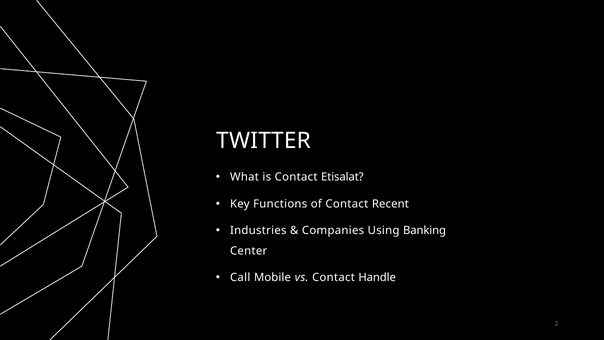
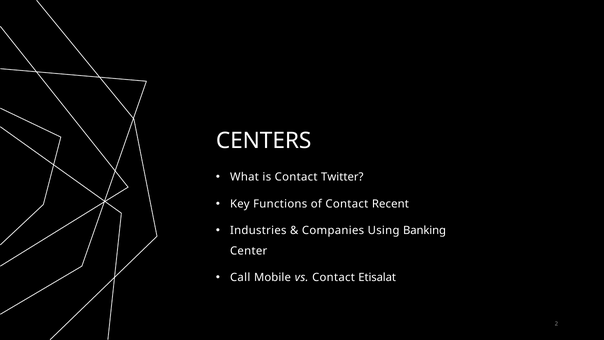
TWITTER: TWITTER -> CENTERS (264, 141)
Etisalat: Etisalat -> Twitter (342, 177)
Handle: Handle -> Etisalat (377, 277)
